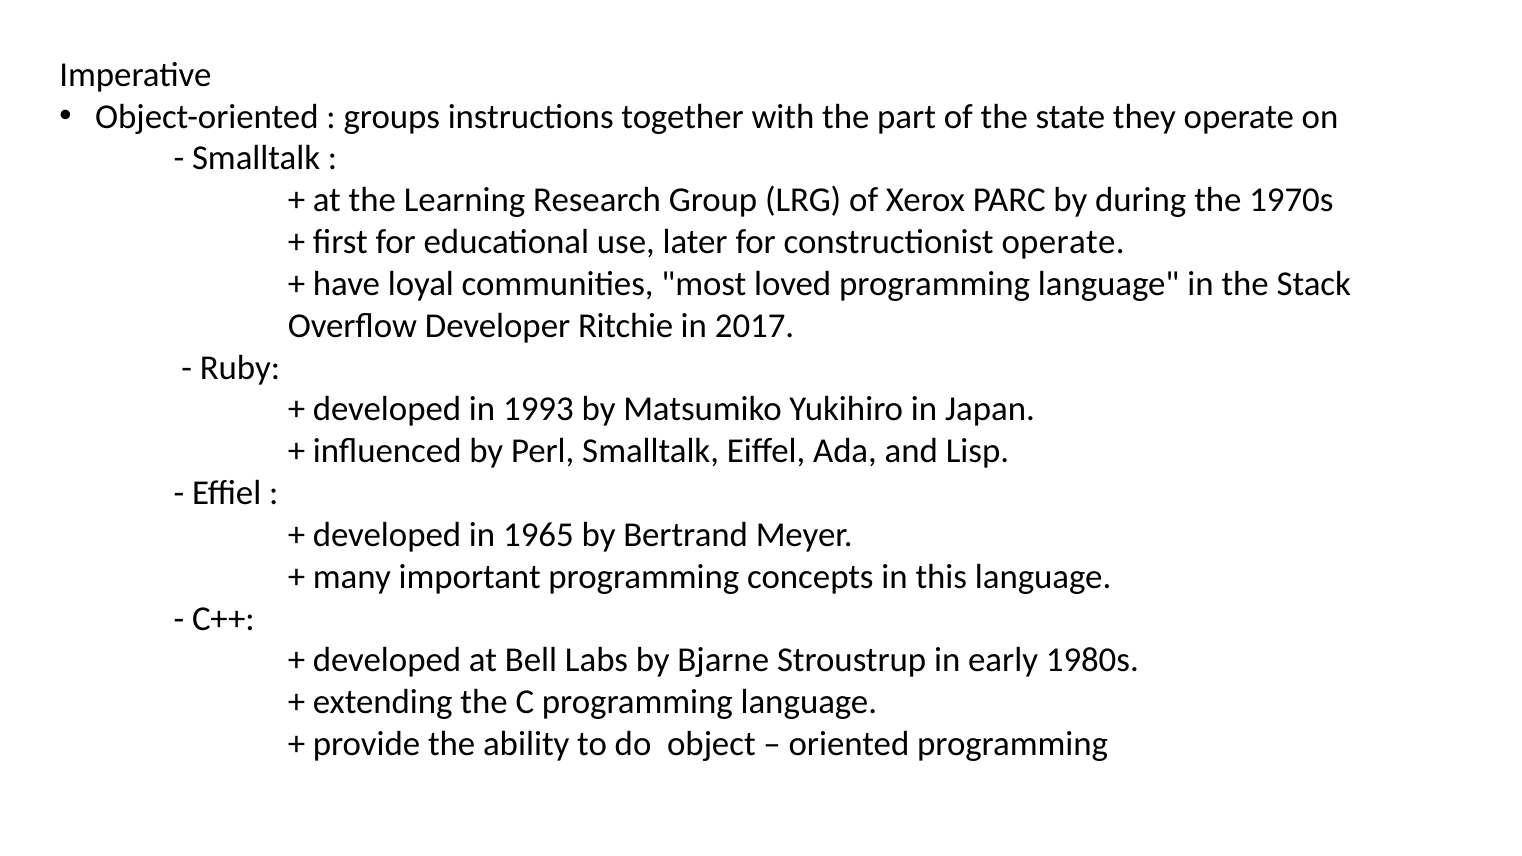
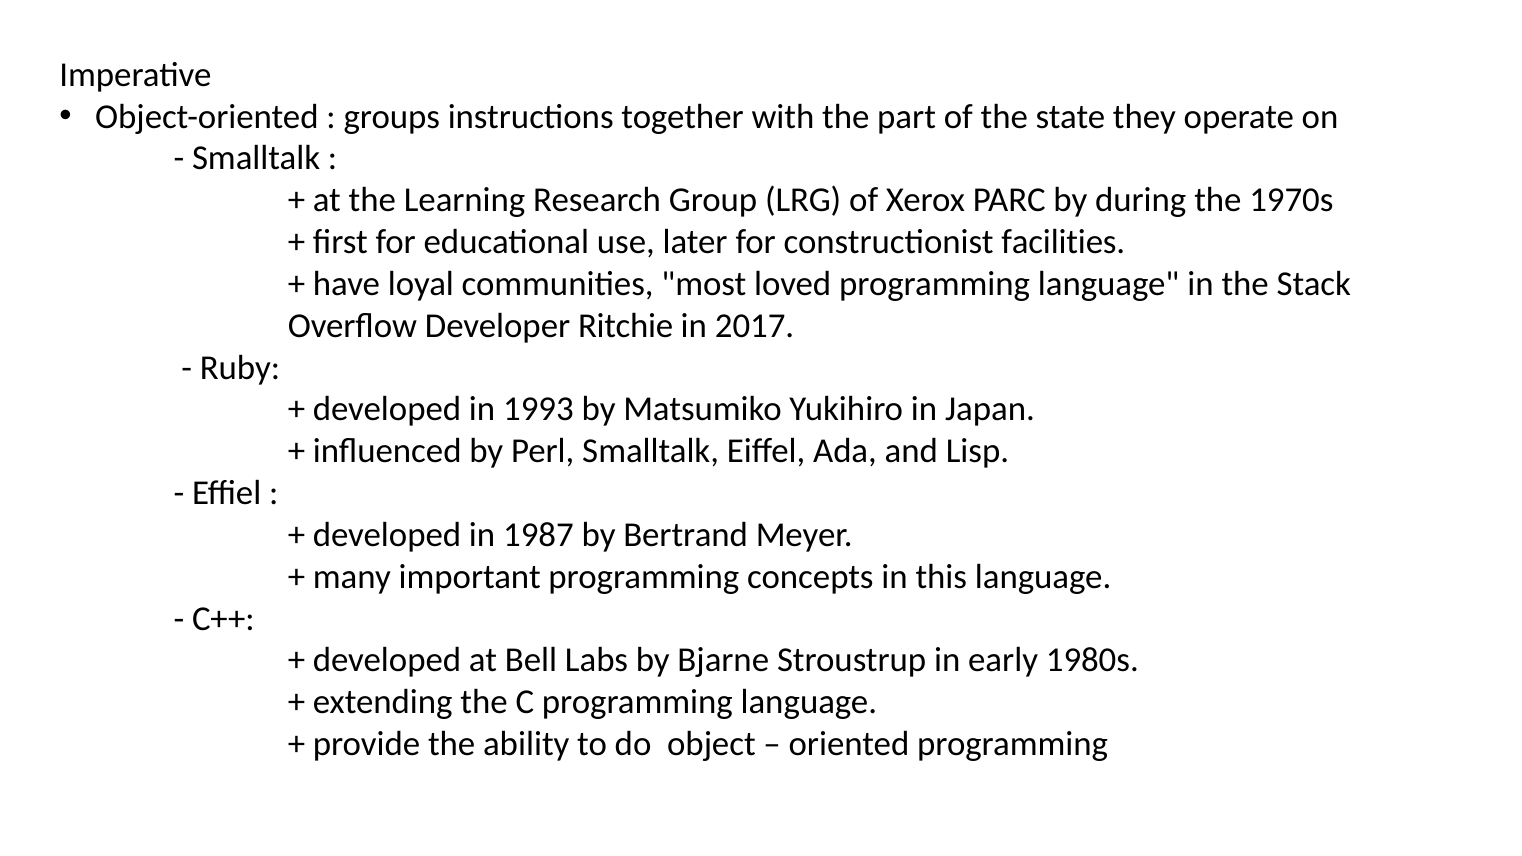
constructionist operate: operate -> facilities (1063, 242)
1965: 1965 -> 1987 (538, 535)
